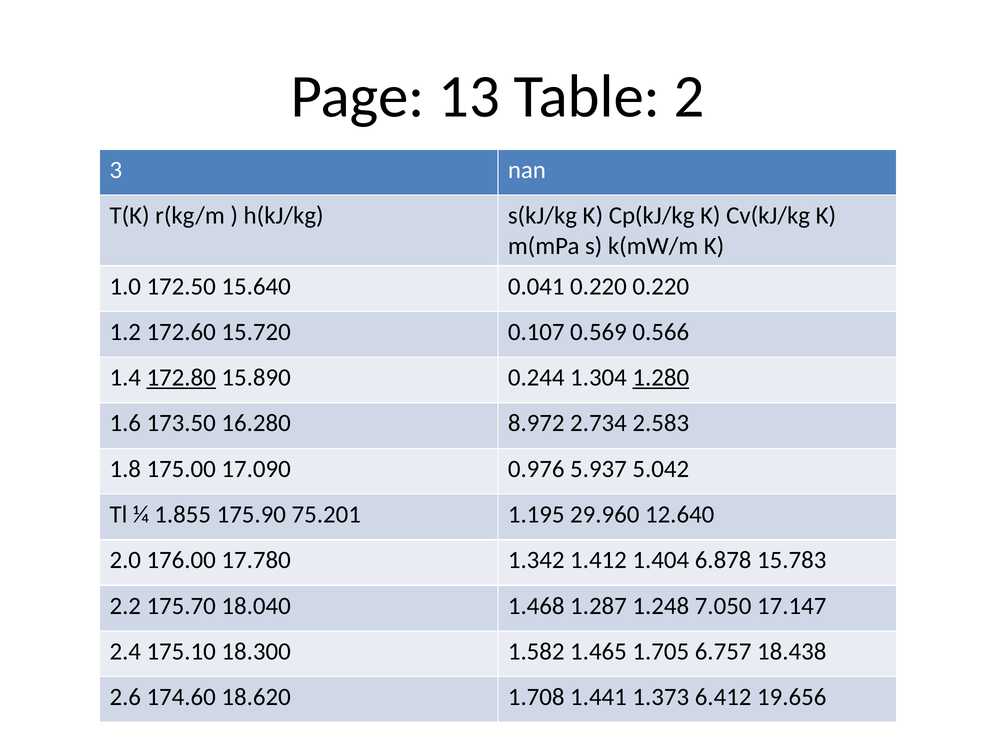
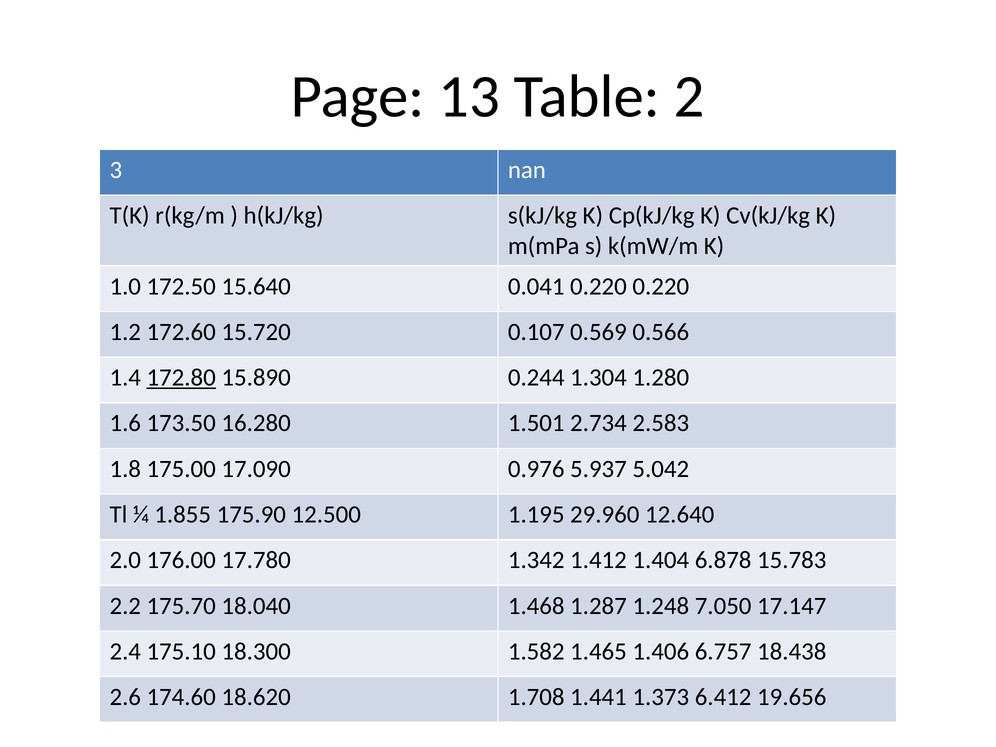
1.280 underline: present -> none (661, 378)
8.972: 8.972 -> 1.501 (536, 423)
75.201: 75.201 -> 12.500 (326, 515)
1.705: 1.705 -> 1.406 (661, 651)
